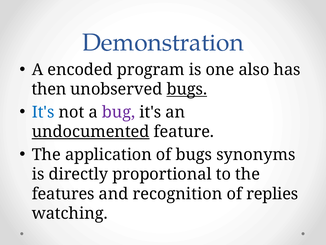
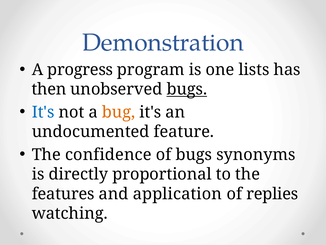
encoded: encoded -> progress (80, 70)
also: also -> lists (254, 70)
bug colour: purple -> orange (119, 112)
undocumented underline: present -> none (91, 132)
application: application -> confidence (108, 154)
recognition: recognition -> application (177, 193)
